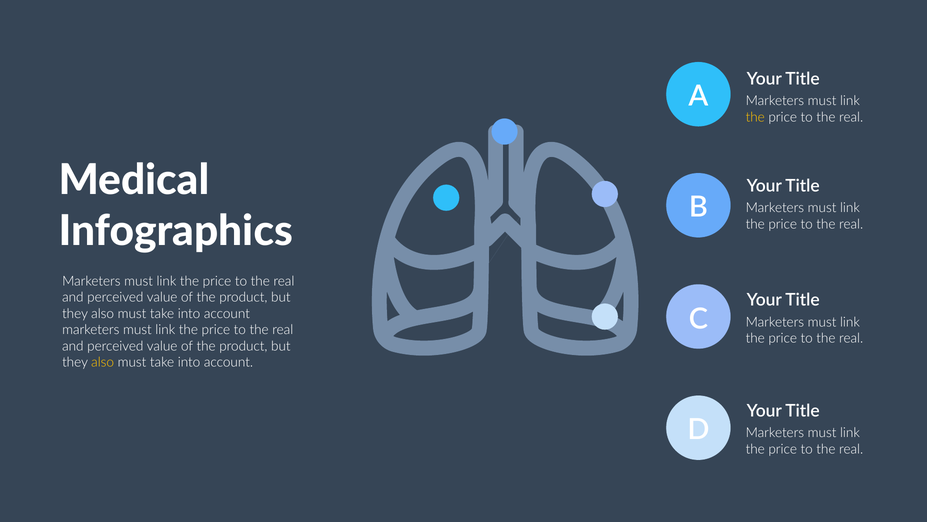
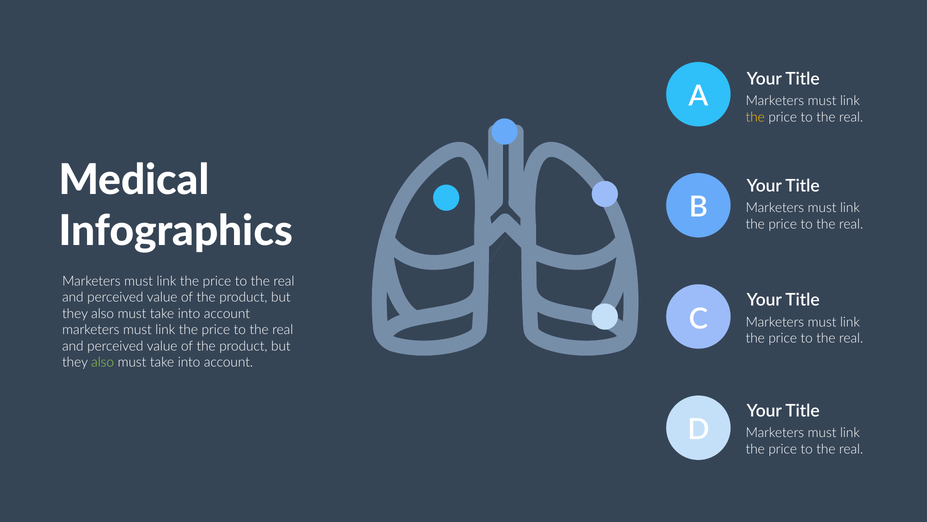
also colour: yellow -> light green (103, 362)
